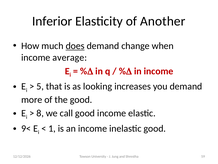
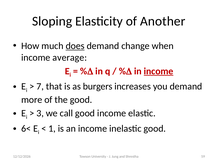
Inferior: Inferior -> Sloping (52, 21)
income underline: none -> present (159, 71)
5: 5 -> 7 (40, 86)
looking: looking -> burgers (98, 86)
8: 8 -> 3 (40, 113)
9<: 9< -> 6< (26, 128)
